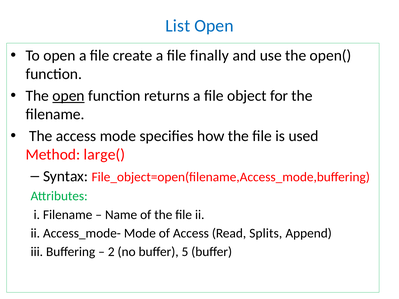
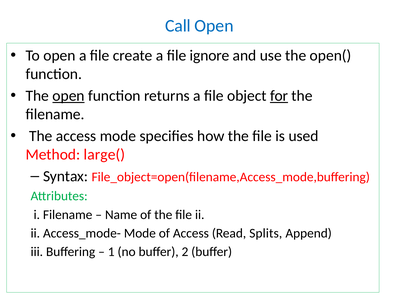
List: List -> Call (178, 26)
finally: finally -> ignore (210, 56)
for underline: none -> present (279, 96)
2: 2 -> 1 (111, 252)
5: 5 -> 2 (185, 252)
